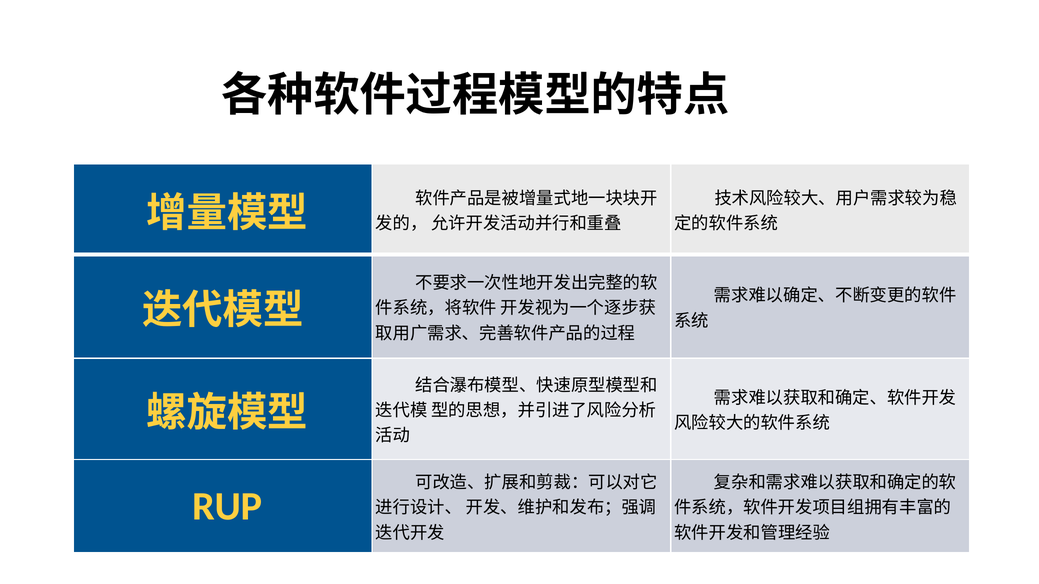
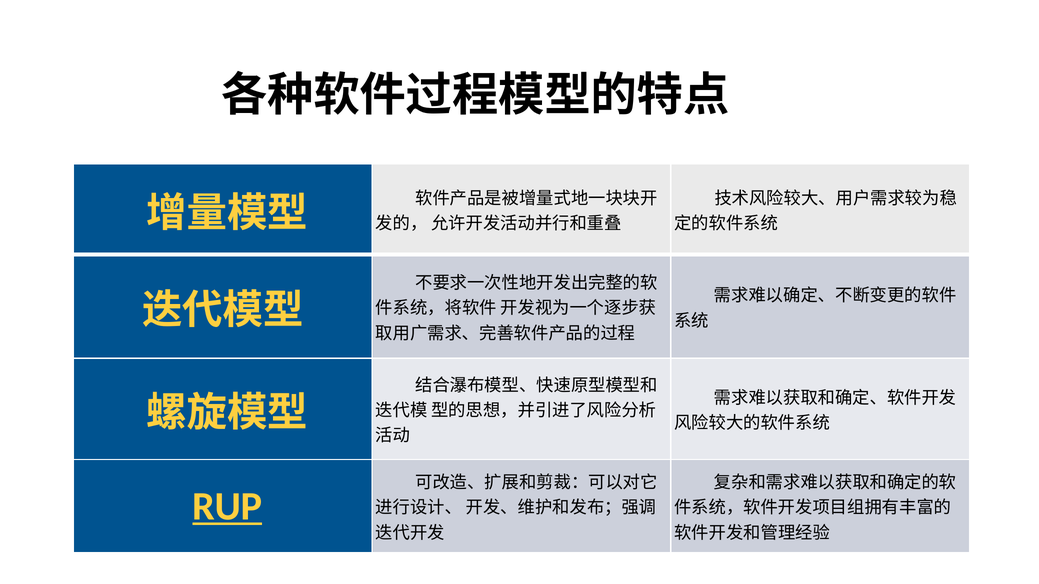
RUP underline: none -> present (227, 507)
